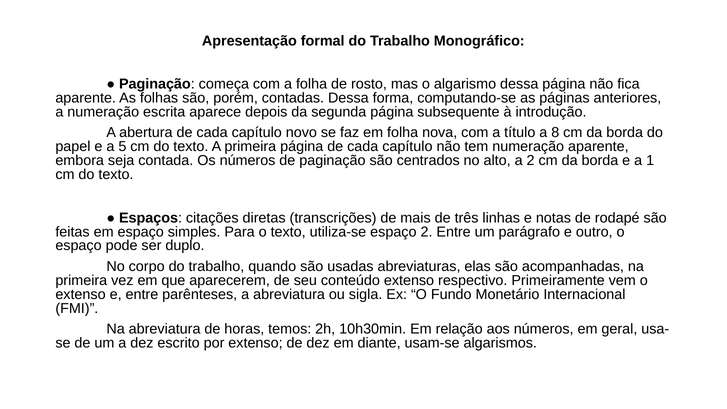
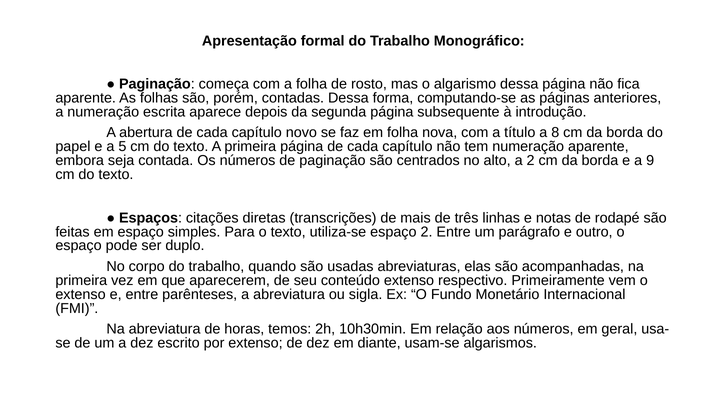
1: 1 -> 9 (650, 161)
